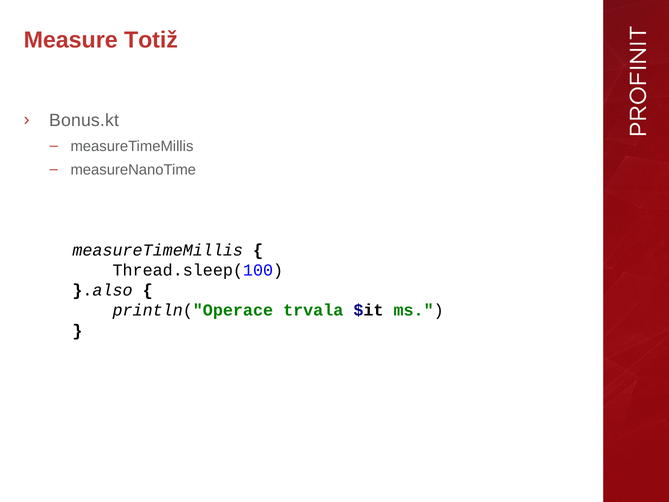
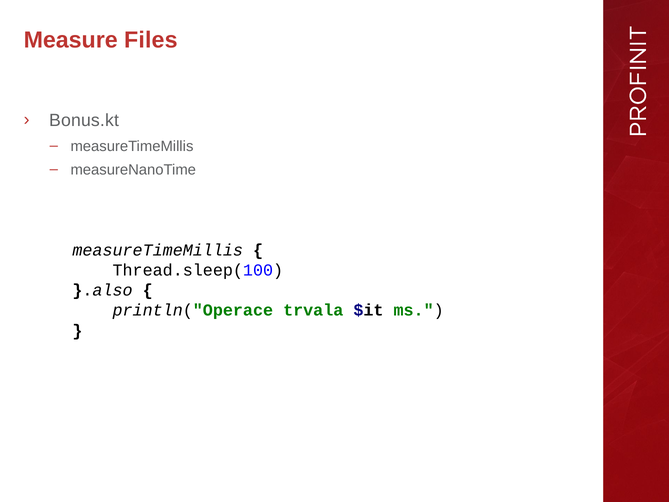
Totiž: Totiž -> Files (151, 40)
